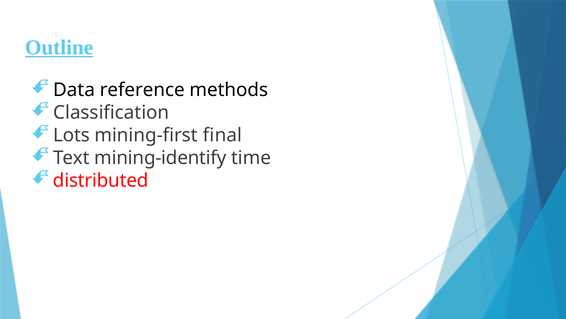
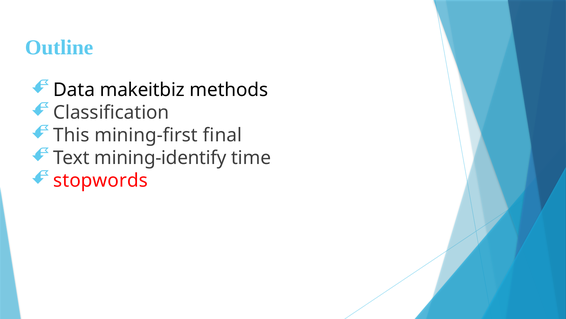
Outline underline: present -> none (59, 47)
reference: reference -> makeitbiz (142, 90)
Lots: Lots -> This (71, 135)
distributed: distributed -> stopwords (101, 180)
